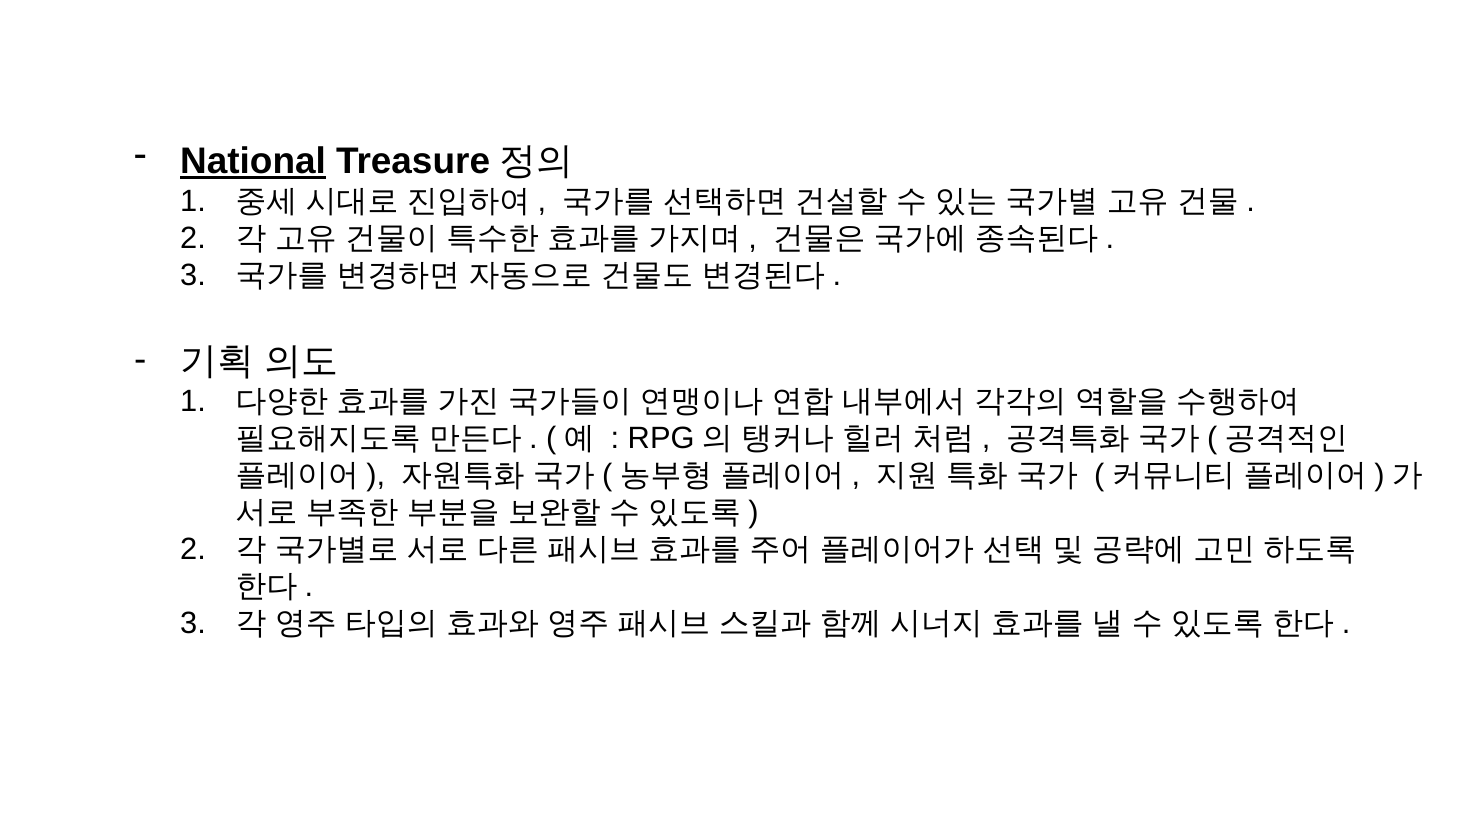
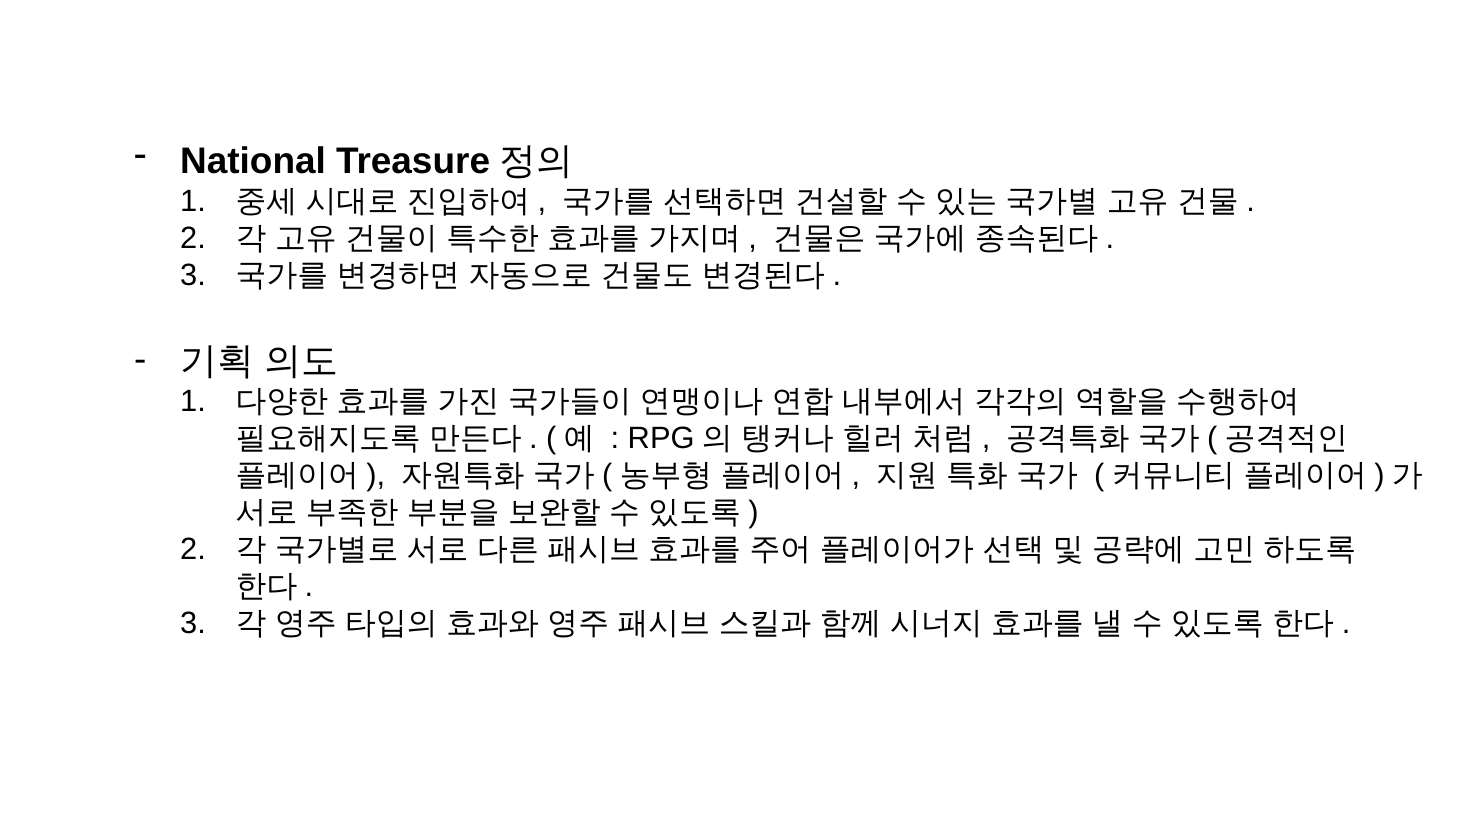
National underline: present -> none (253, 162)
